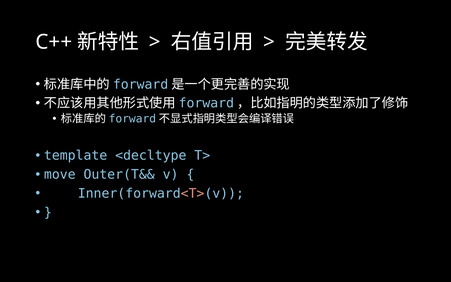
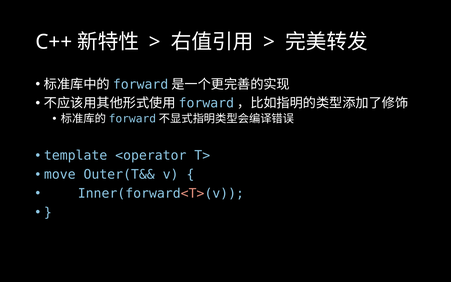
<decltype: <decltype -> <operator (151, 156)
